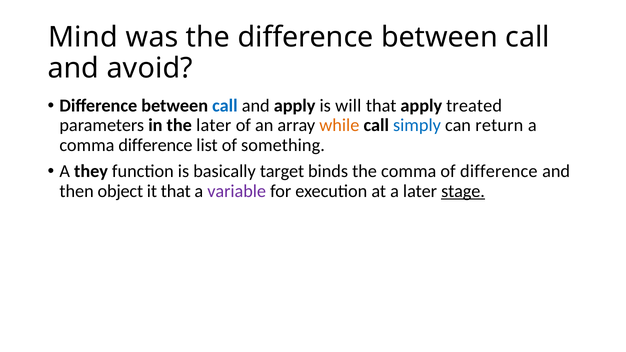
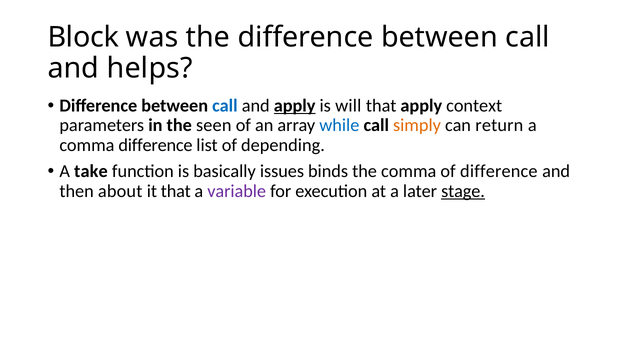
Mind: Mind -> Block (83, 37)
avoid: avoid -> helps (150, 68)
apply underline: none -> present (295, 106)
treated: treated -> context (474, 106)
the later: later -> seen (214, 125)
while colour: orange -> blue (339, 125)
simply colour: blue -> orange (417, 125)
something: something -> depending (283, 145)
they: they -> take (91, 171)
target: target -> issues (282, 171)
object: object -> about (120, 191)
